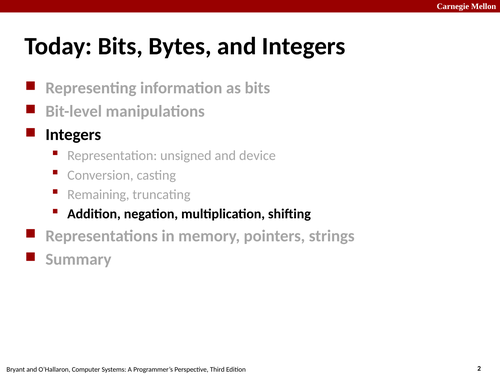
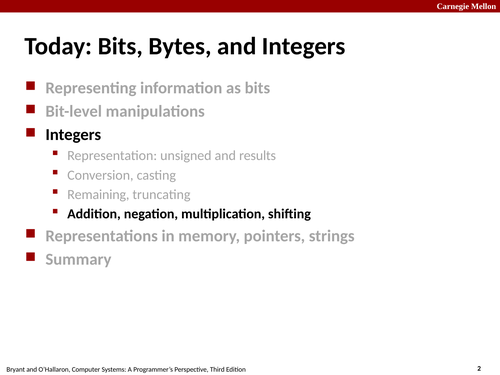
device: device -> results (258, 156)
